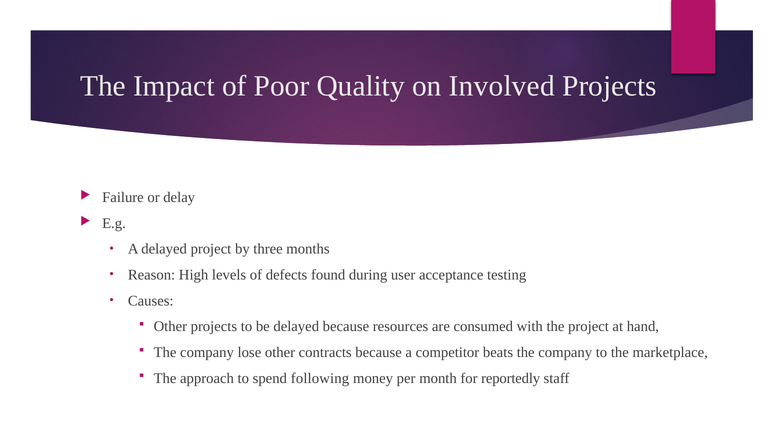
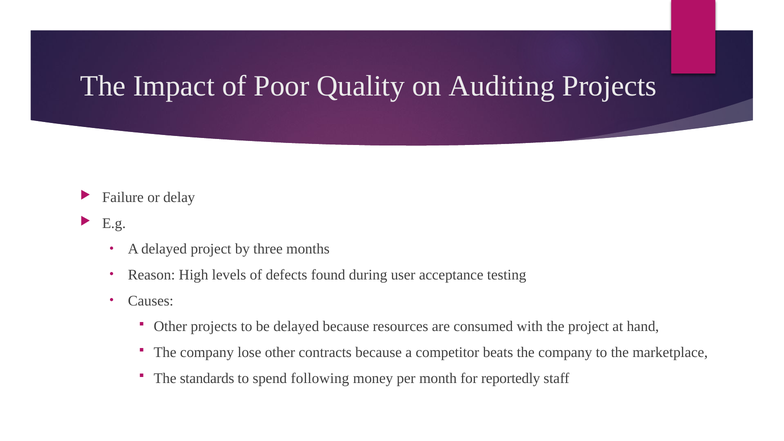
Involved: Involved -> Auditing (502, 86)
approach: approach -> standards (207, 378)
